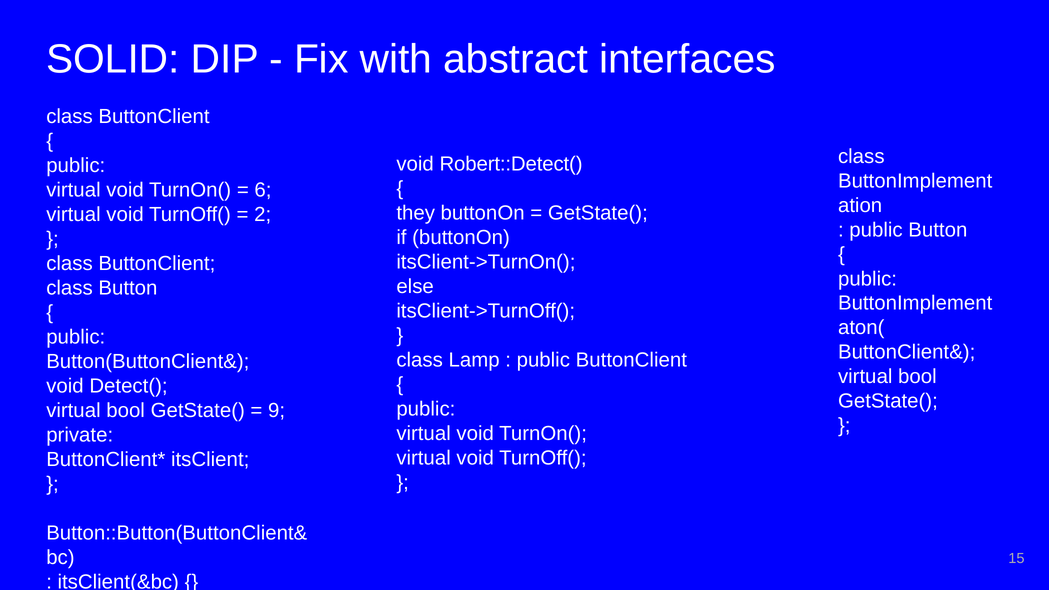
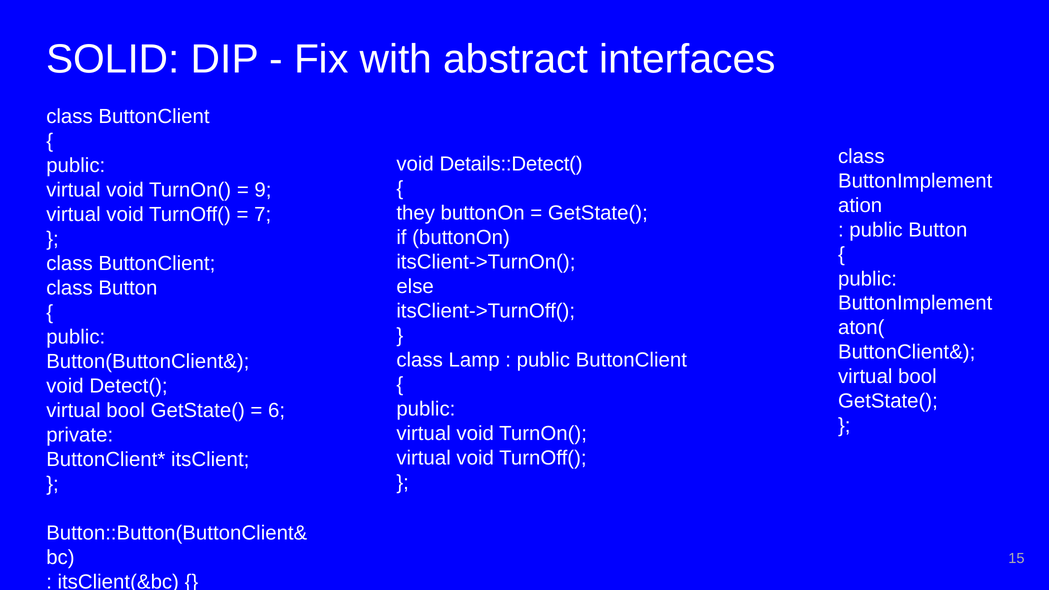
Robert::Detect(: Robert::Detect( -> Details::Detect( (511, 164)
6: 6 -> 9 (263, 190)
2: 2 -> 7 (263, 215)
9: 9 -> 6 (277, 411)
